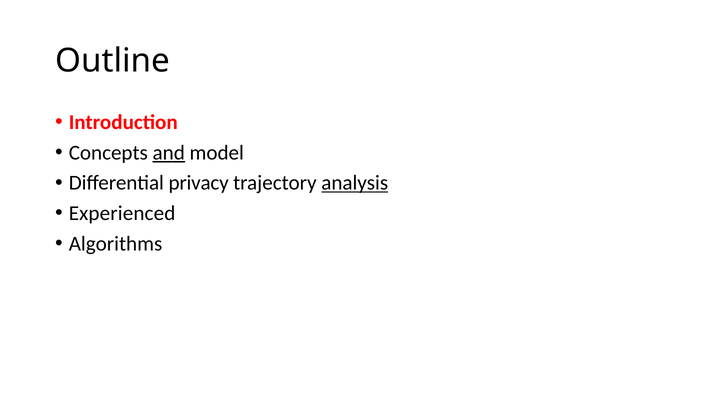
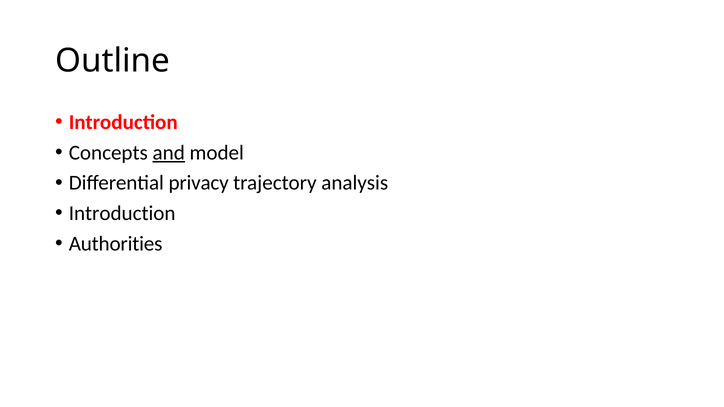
analysis underline: present -> none (355, 183)
Experienced: Experienced -> Introduction (122, 213)
Algorithms: Algorithms -> Authorities (116, 244)
